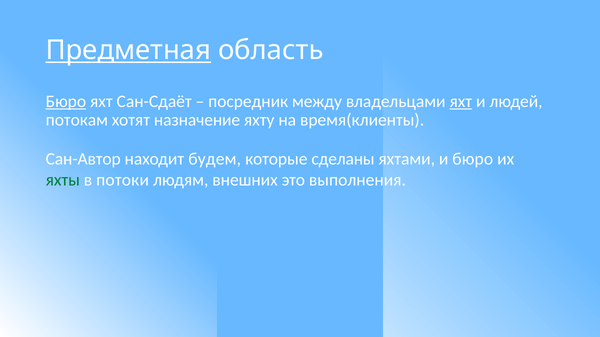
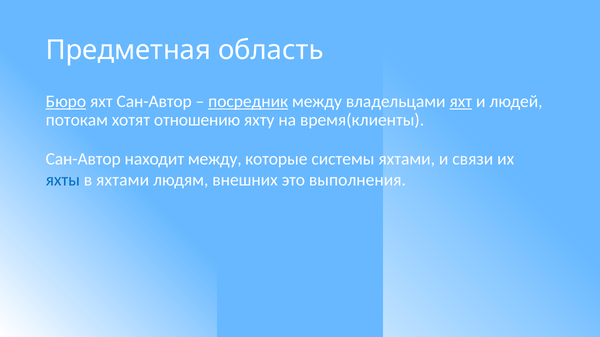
Предметная underline: present -> none (128, 50)
яхт Сан-Сдаёт: Сан-Сдаёт -> Сан-Автор (154, 101)
посредник underline: none -> present (248, 101)
назначение: назначение -> отношению (197, 120)
находит будем: будем -> между (215, 159)
сделаны: сделаны -> системы (343, 159)
и бюро: бюро -> связи (473, 159)
яхты colour: green -> blue (63, 180)
в потоки: потоки -> яхтами (123, 180)
